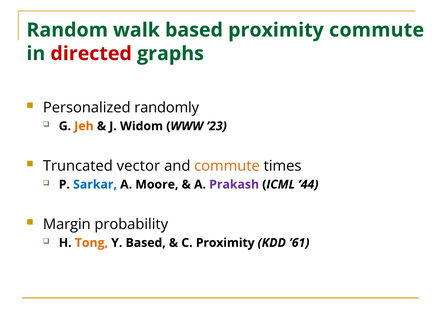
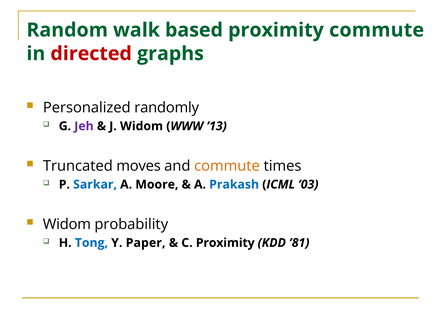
Jeh colour: orange -> purple (84, 126)
’23: ’23 -> ’13 (217, 126)
vector: vector -> moves (139, 166)
Prakash colour: purple -> blue (234, 184)
’44: ’44 -> ’03 (308, 184)
Margin: Margin -> Widom (67, 224)
Tong colour: orange -> blue (91, 243)
Y Based: Based -> Paper (146, 243)
’61: ’61 -> ’81 (299, 243)
